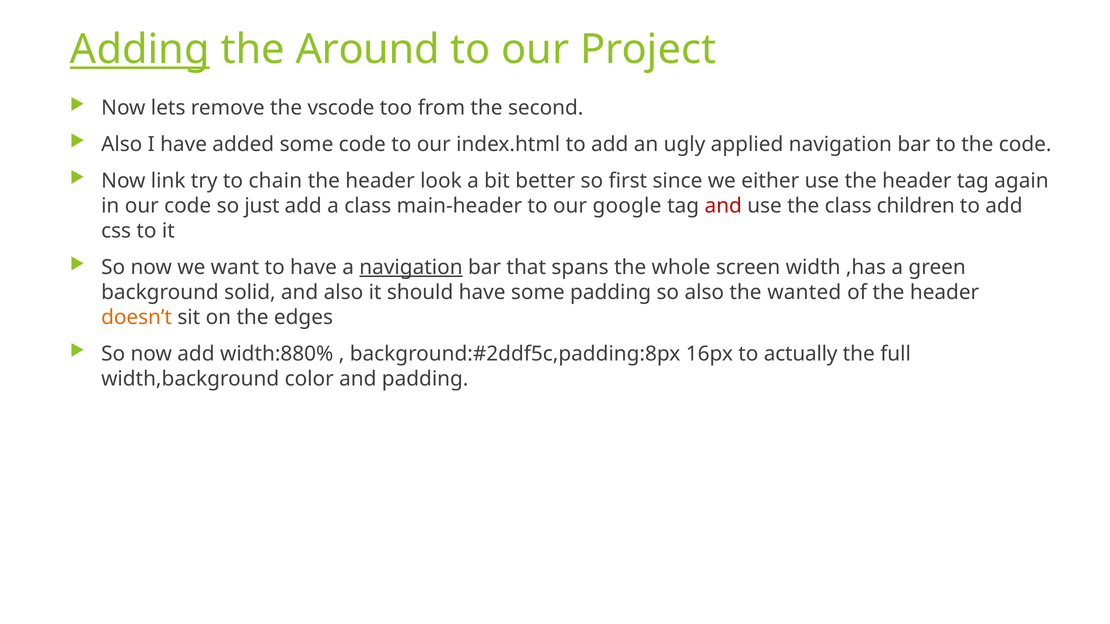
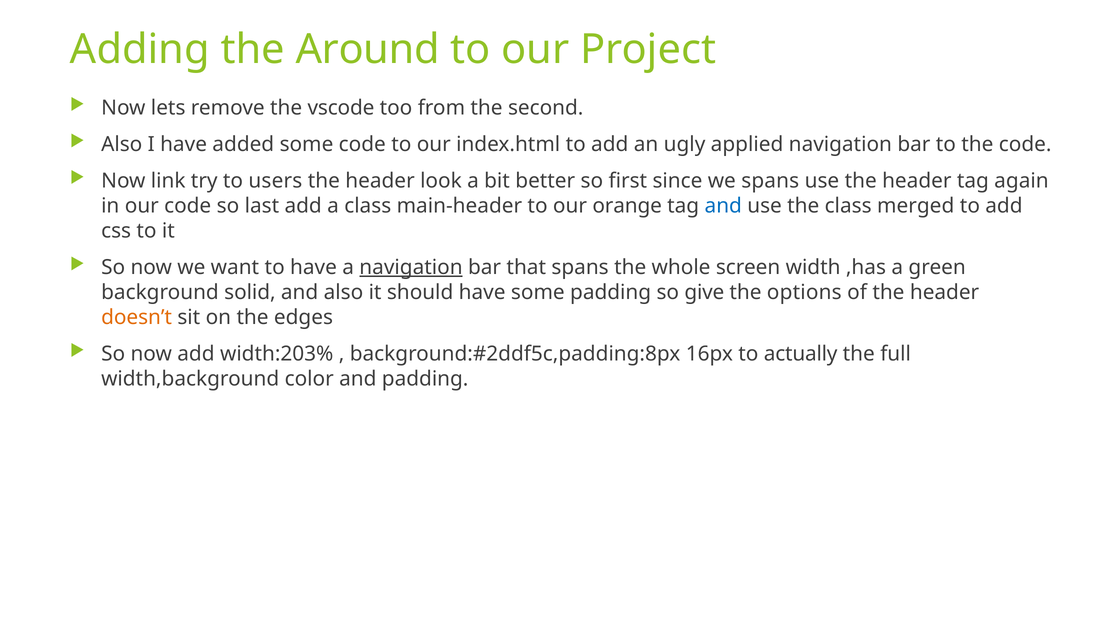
Adding underline: present -> none (140, 50)
chain: chain -> users (275, 181)
we either: either -> spans (770, 181)
just: just -> last (262, 206)
google: google -> orange (627, 206)
and colour: red -> blue (723, 206)
children: children -> merged (916, 206)
so also: also -> give (704, 293)
wanted: wanted -> options (804, 293)
width:880%: width:880% -> width:203% (277, 354)
